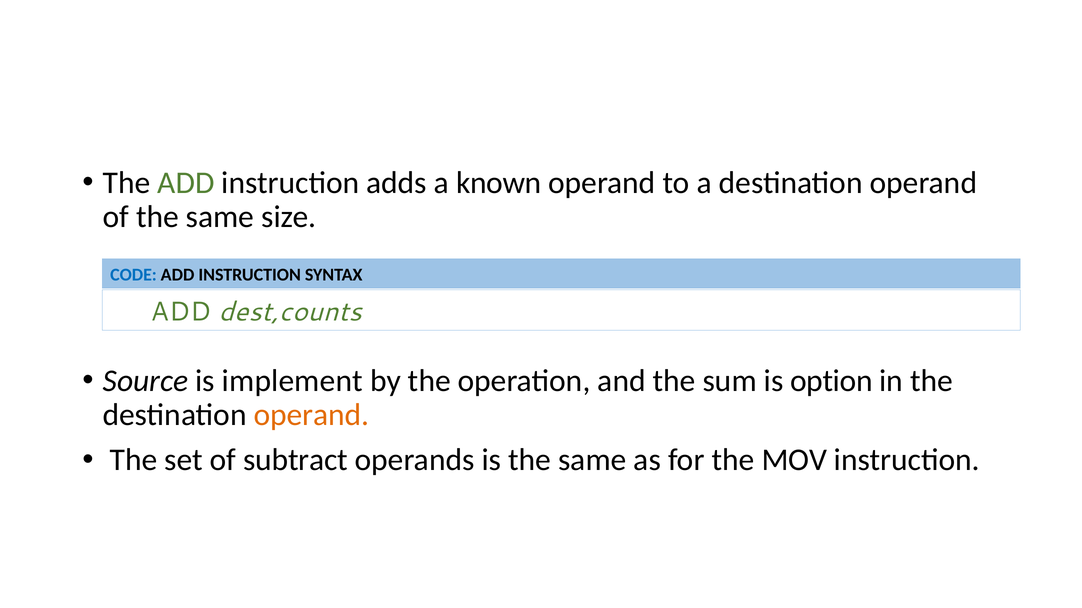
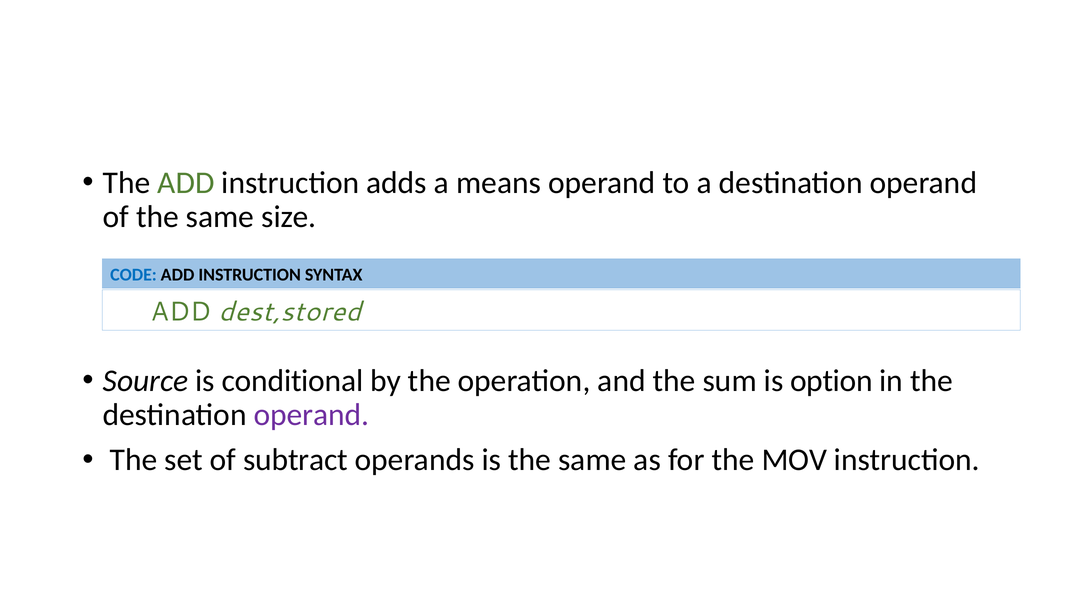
known: known -> means (499, 183)
dest,counts: dest,counts -> dest,stored (290, 312)
implement: implement -> conditional (293, 381)
operand colour: orange -> purple (311, 415)
